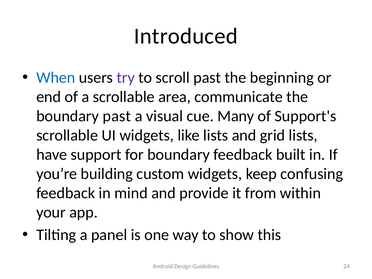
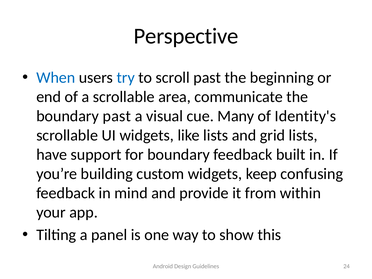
Introduced: Introduced -> Perspective (186, 36)
try colour: purple -> blue (126, 78)
Support's: Support's -> Identity's (305, 116)
